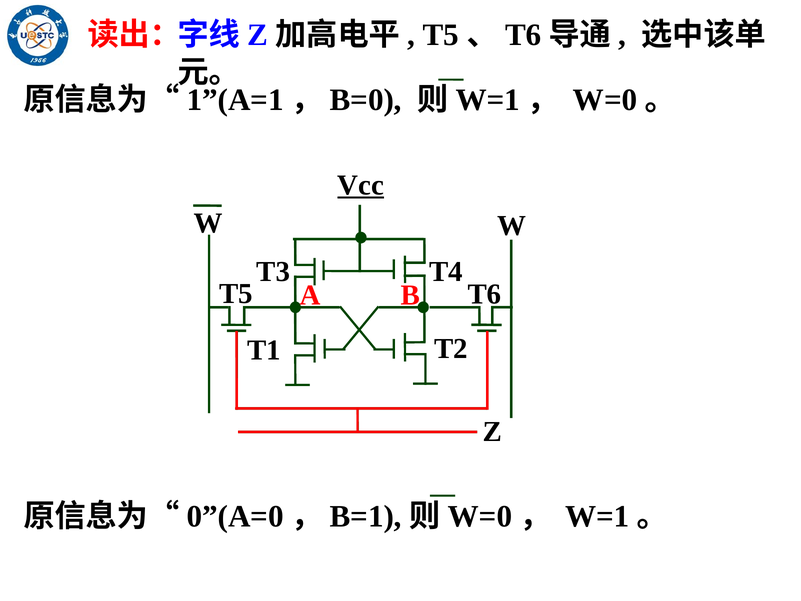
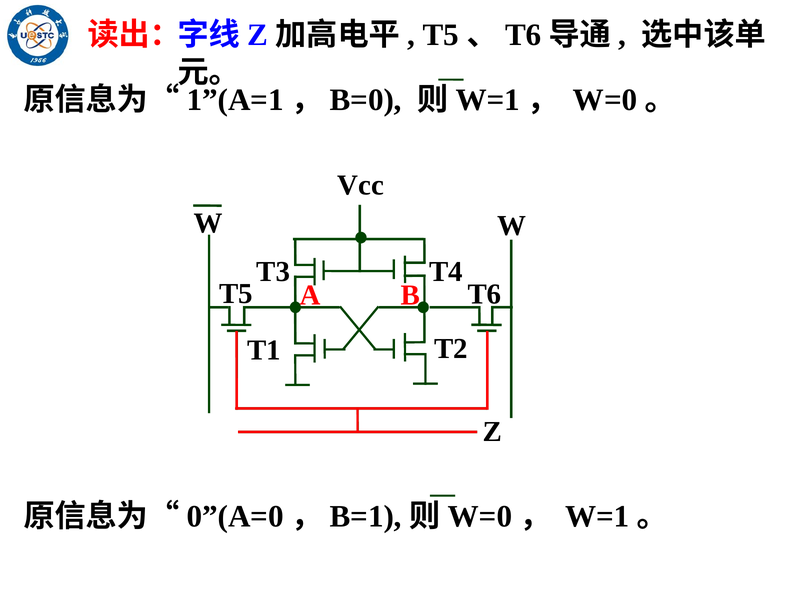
Vcc underline: present -> none (361, 185)
